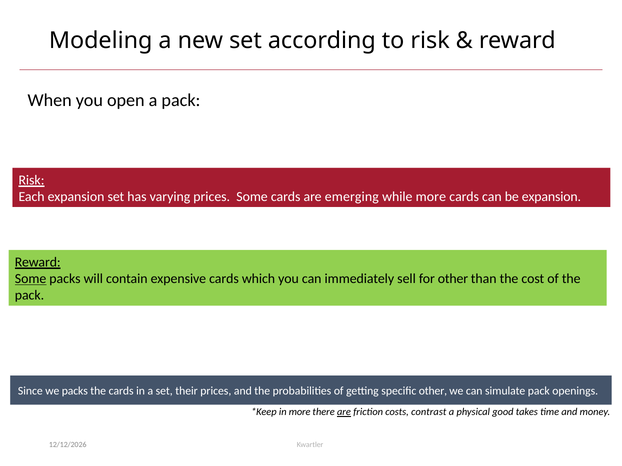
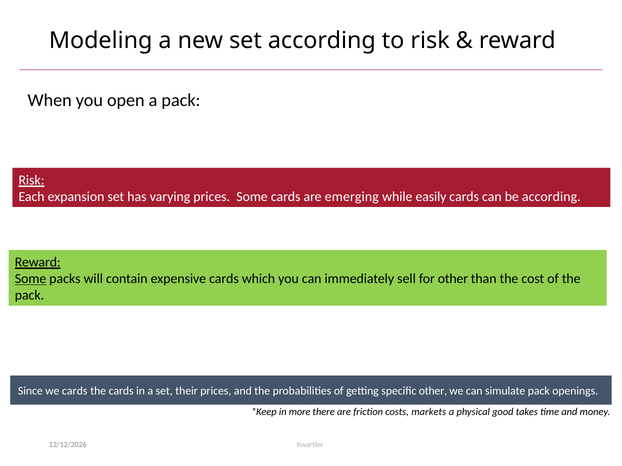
while more: more -> easily (431, 197)
be expansion: expansion -> according (551, 197)
we packs: packs -> cards (75, 391)
are underline: present -> none (344, 412)
contrast: contrast -> markets (429, 412)
